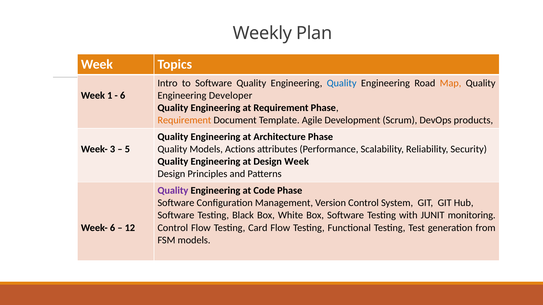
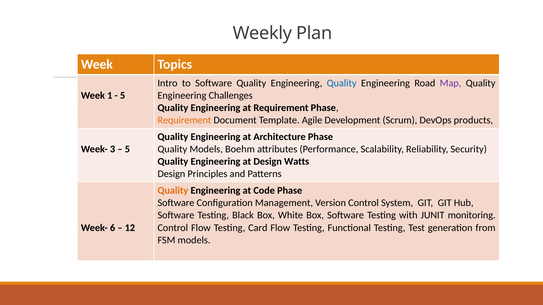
Map colour: orange -> purple (451, 83)
6: 6 -> 5 (123, 96)
Developer: Developer -> Challenges (231, 96)
Actions: Actions -> Boehm (240, 149)
Design Week: Week -> Watts (297, 162)
Quality colour: purple -> orange (173, 191)
